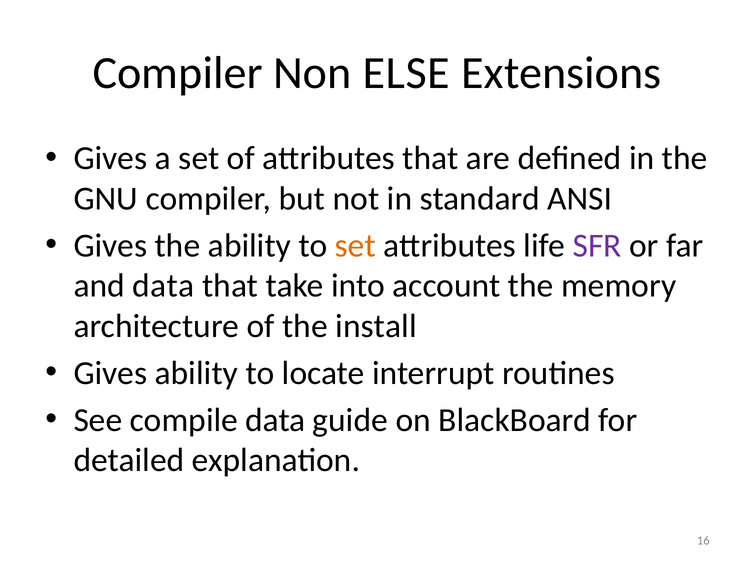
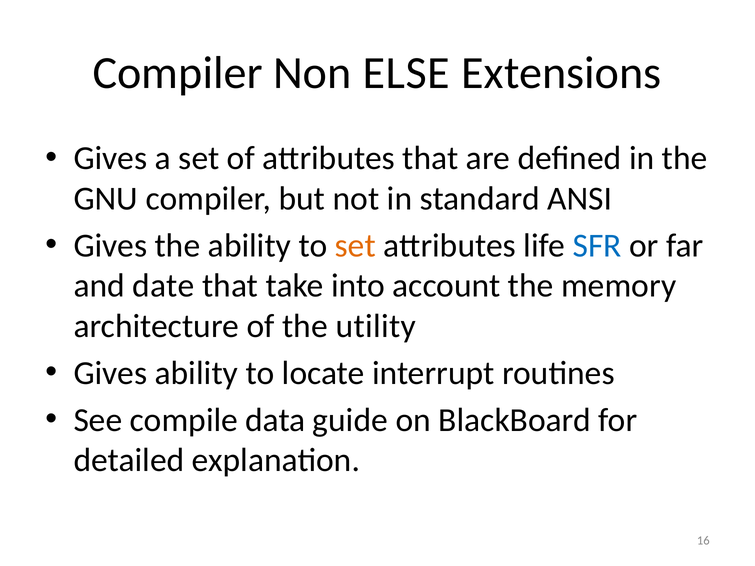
SFR colour: purple -> blue (597, 246)
and data: data -> date (163, 286)
install: install -> utility (376, 326)
